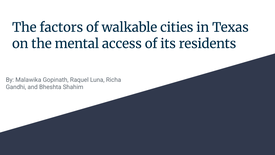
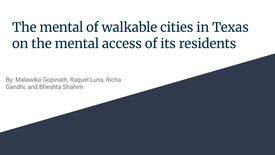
factors: factors -> mental (61, 27)
